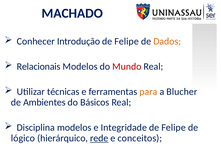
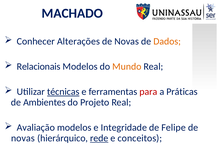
Introdução: Introdução -> Alterações (78, 41)
Felipe: Felipe -> Novas (127, 41)
Mundo colour: red -> orange (127, 66)
técnicas underline: none -> present (63, 92)
para colour: orange -> red (148, 92)
Blucher: Blucher -> Práticas (182, 92)
Básicos: Básicos -> Projeto (95, 102)
Disciplina: Disciplina -> Avaliação (36, 127)
lógico: lógico -> novas (23, 138)
